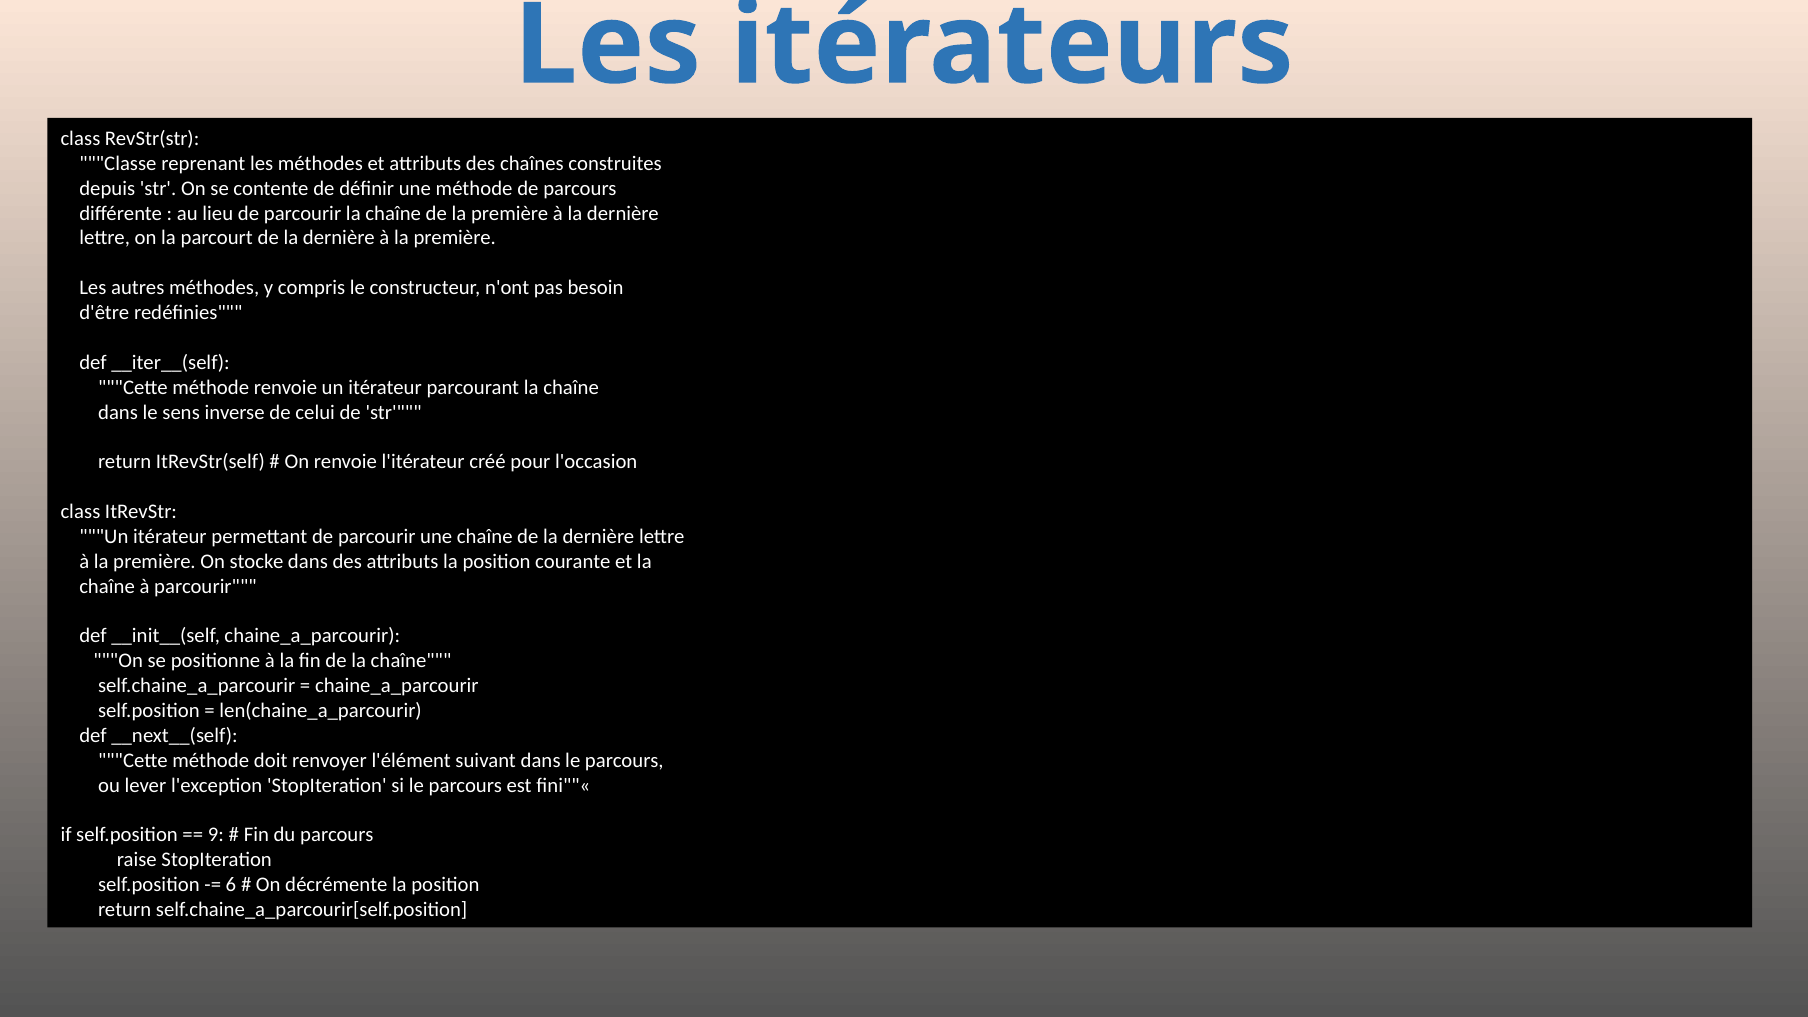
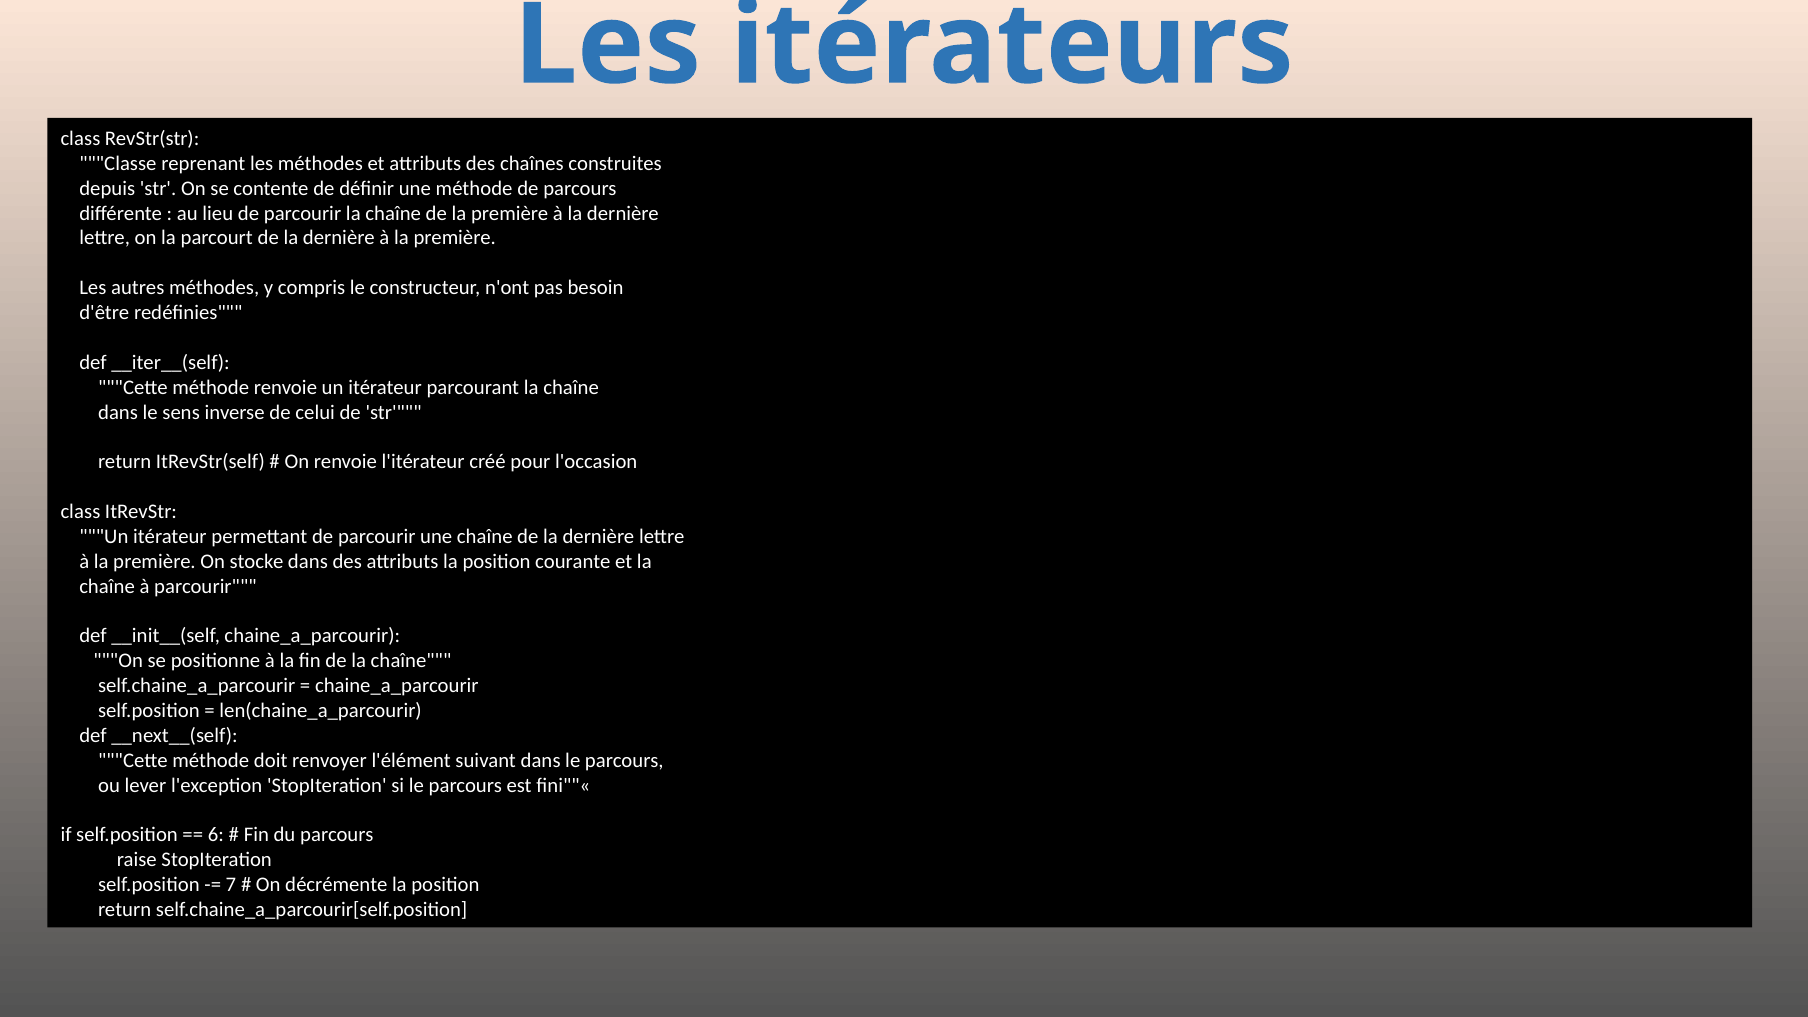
9: 9 -> 6 (216, 835)
6: 6 -> 7 (231, 885)
